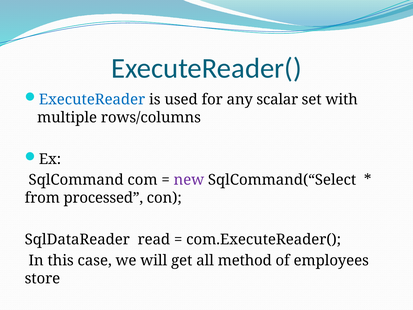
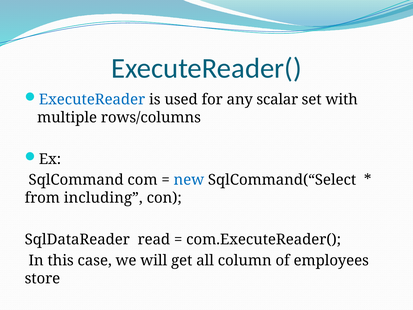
new colour: purple -> blue (189, 180)
processed: processed -> including (103, 198)
method: method -> column (245, 260)
